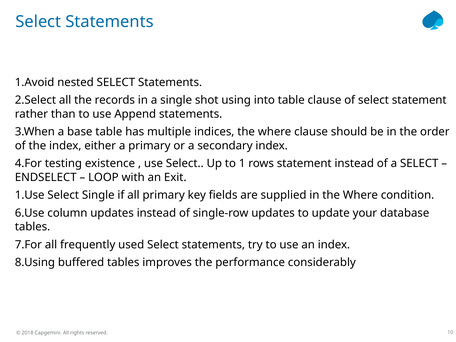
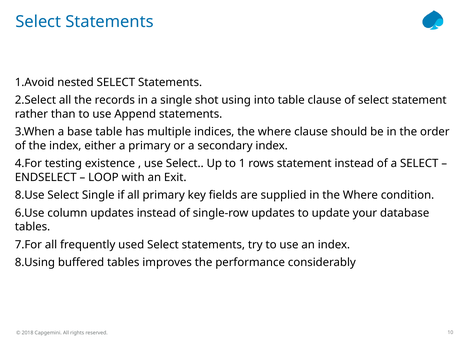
1.Use: 1.Use -> 8.Use (30, 195)
